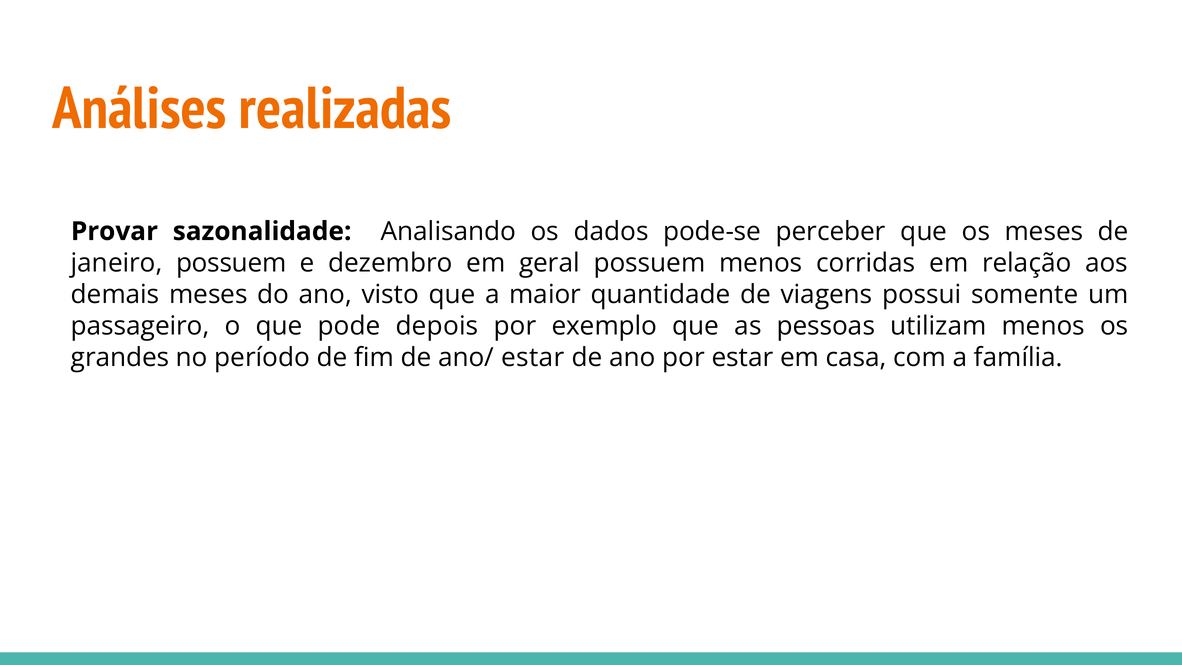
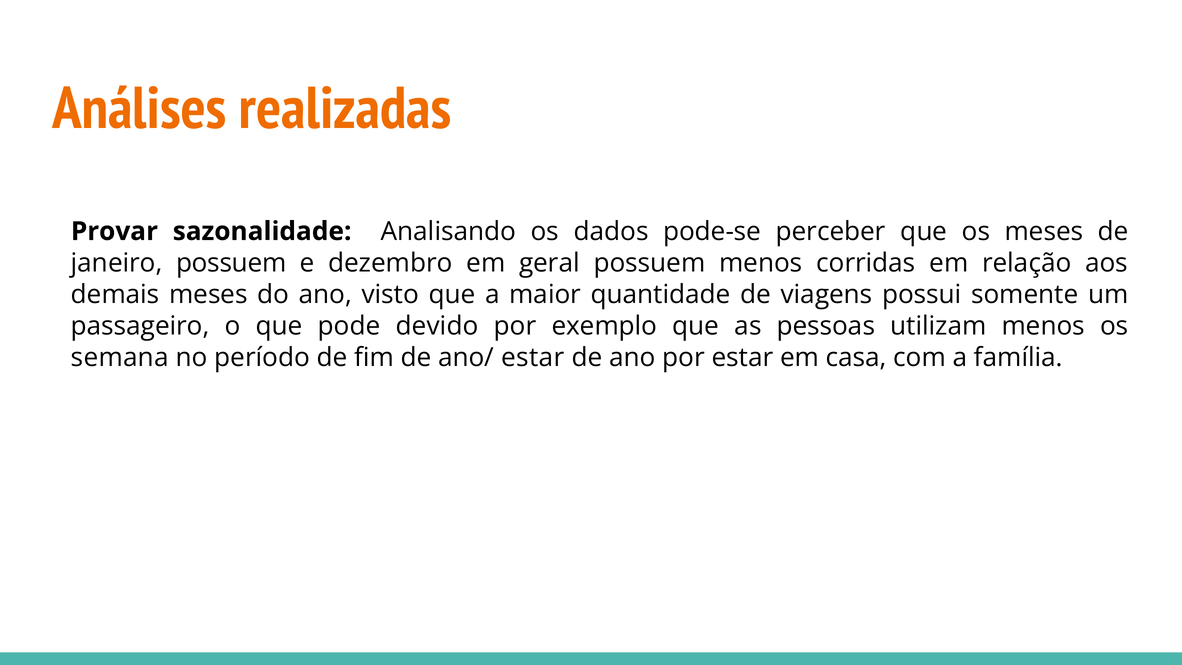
depois: depois -> devido (437, 326)
grandes: grandes -> semana (120, 357)
